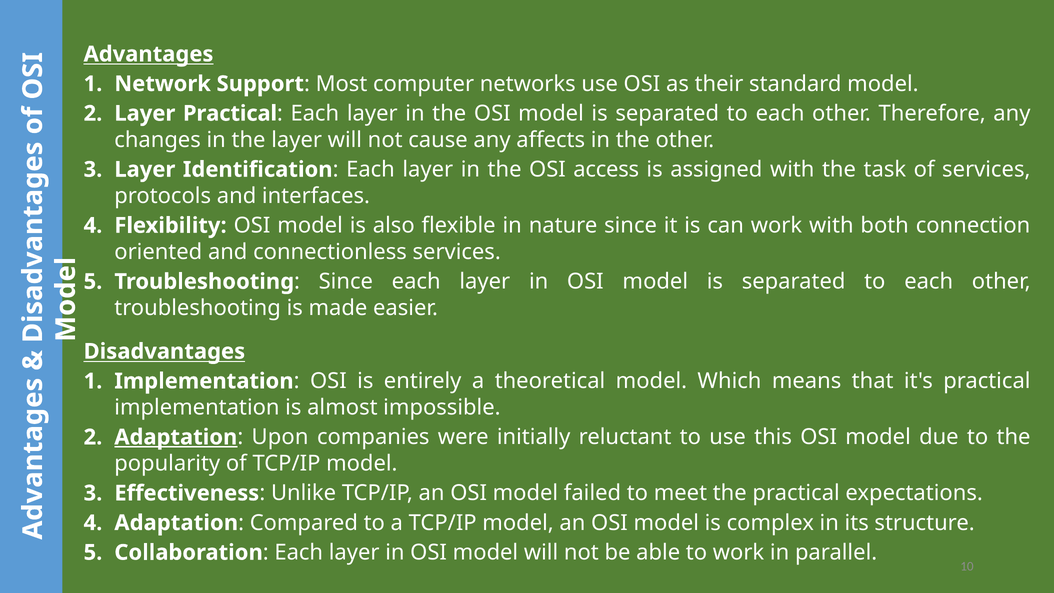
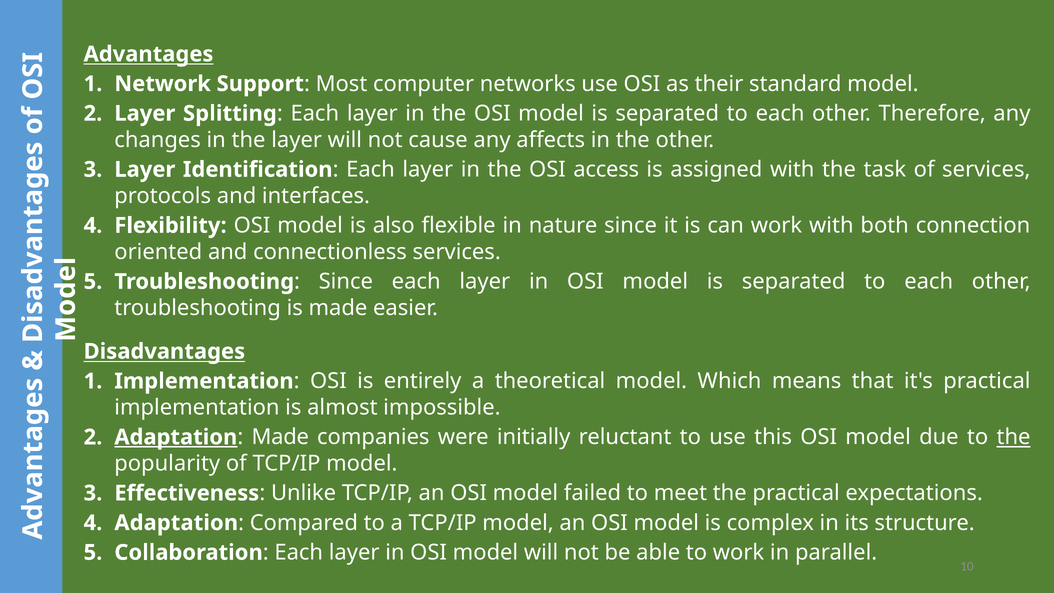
Layer Practical: Practical -> Splitting (230, 113)
Upon: Upon -> Made (280, 437)
the underline: none -> present (1014, 437)
